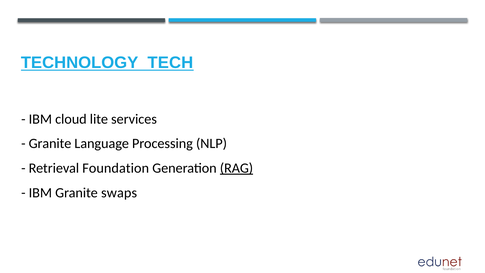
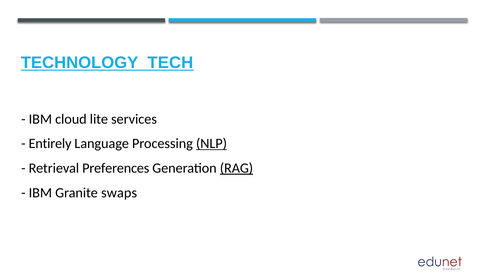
Granite: Granite -> Entirely (50, 143)
NLP underline: none -> present (211, 143)
Foundation: Foundation -> Preferences (116, 168)
